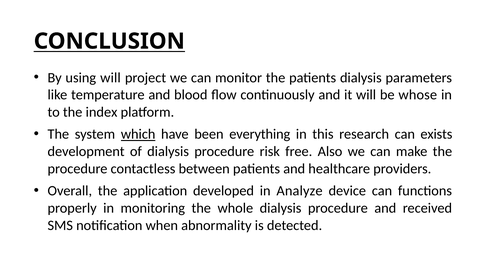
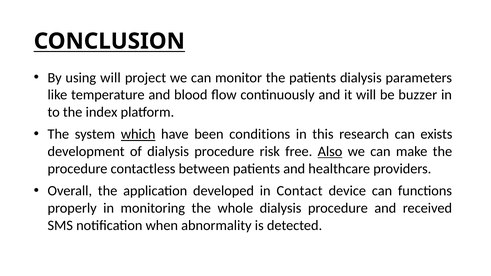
whose: whose -> buzzer (418, 95)
everything: everything -> conditions (260, 134)
Also underline: none -> present (330, 152)
Analyze: Analyze -> Contact (300, 191)
